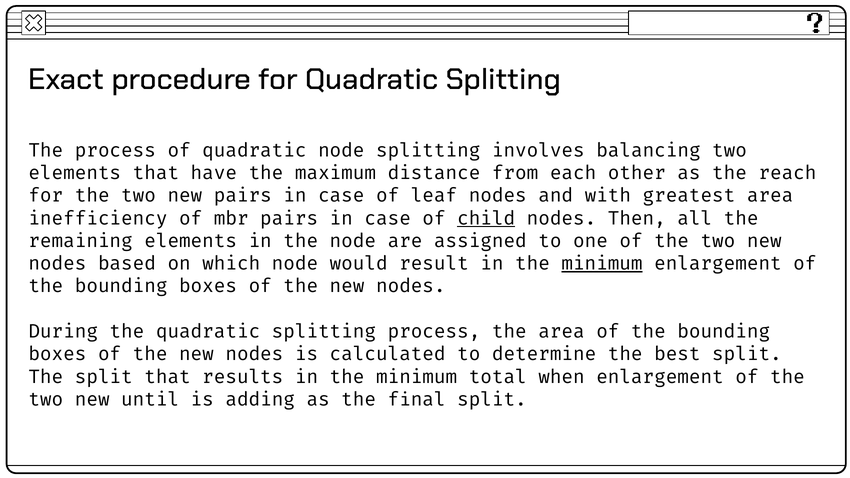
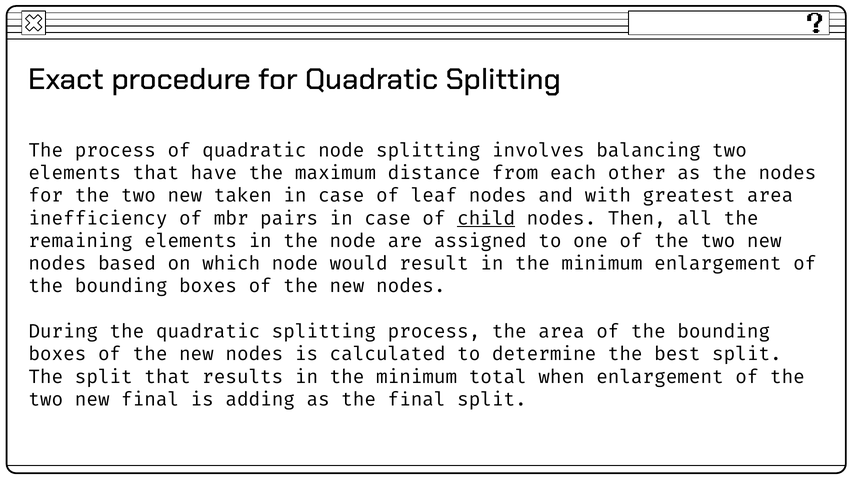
the reach: reach -> nodes (787, 173)
new pairs: pairs -> taken (243, 196)
minimum underline: present -> none (602, 264)
new until: until -> final (150, 400)
